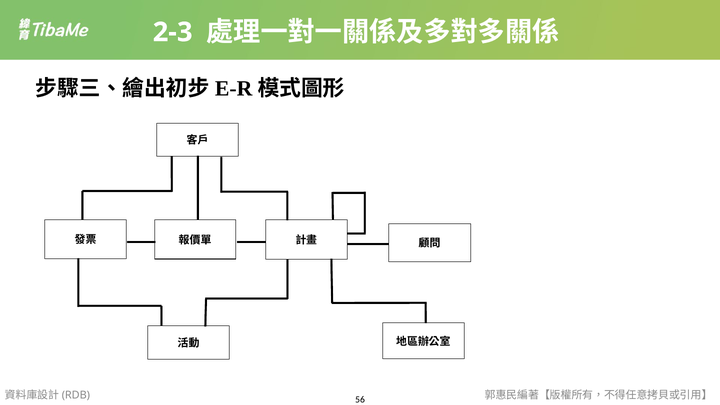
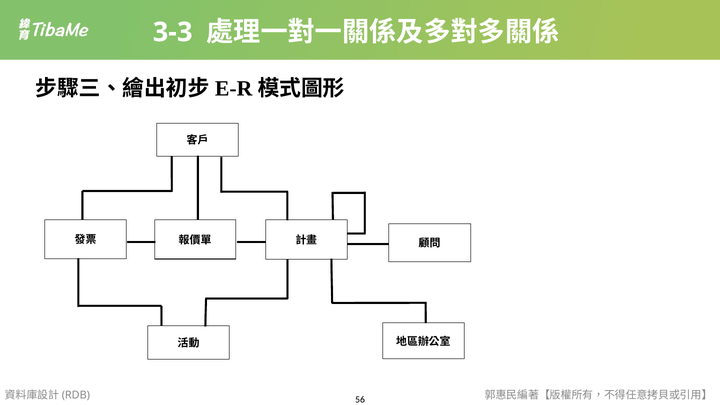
2-3: 2-3 -> 3-3 (173, 32)
